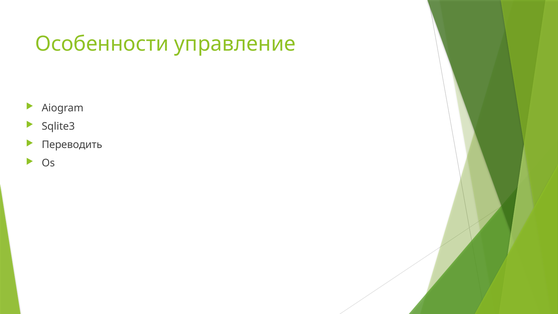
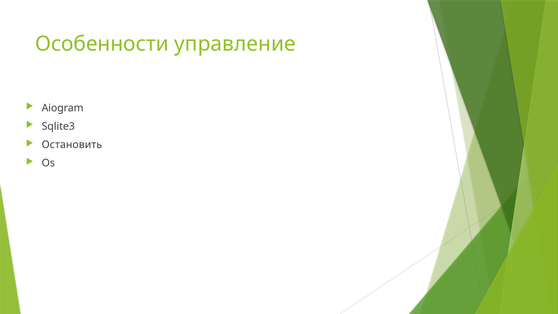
Переводить: Переводить -> Остановить (72, 145)
